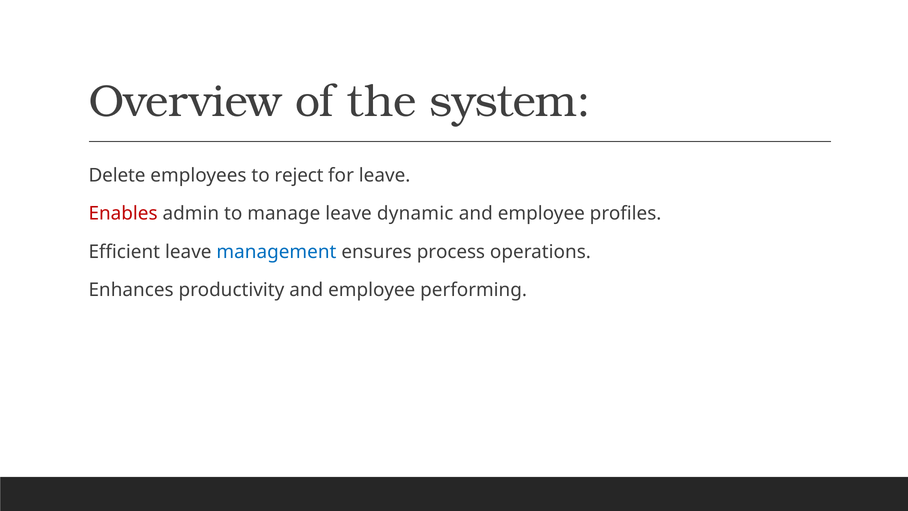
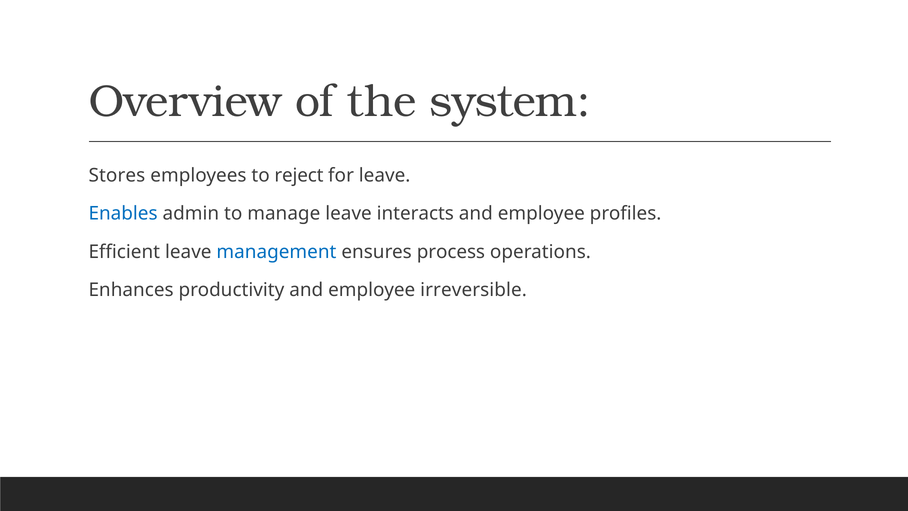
Delete: Delete -> Stores (117, 175)
Enables colour: red -> blue (123, 214)
dynamic: dynamic -> interacts (415, 214)
performing: performing -> irreversible (474, 290)
